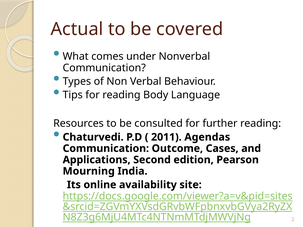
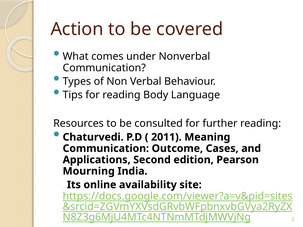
Actual: Actual -> Action (77, 29)
Agendas: Agendas -> Meaning (207, 137)
